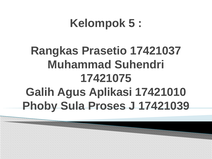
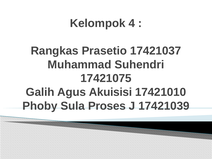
5: 5 -> 4 (132, 23)
Aplikasi: Aplikasi -> Akuisisi (111, 92)
